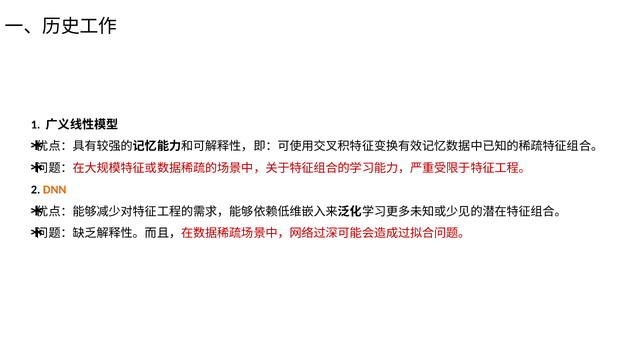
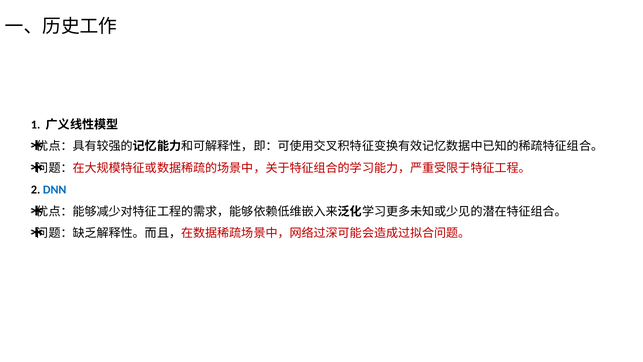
DNN colour: orange -> blue (55, 190)
